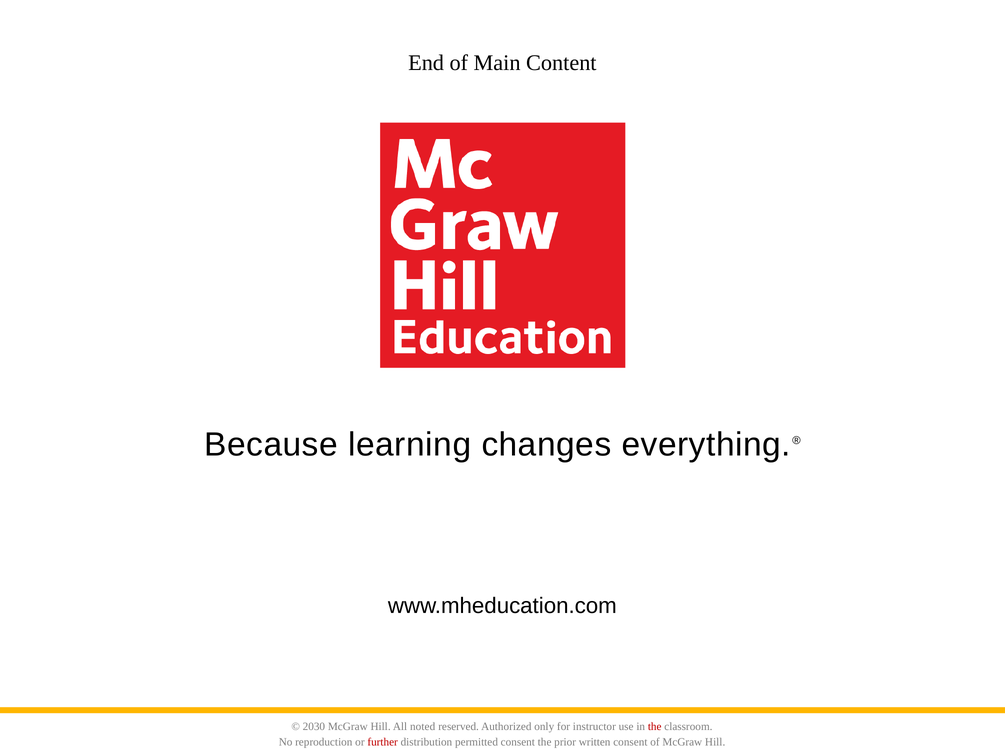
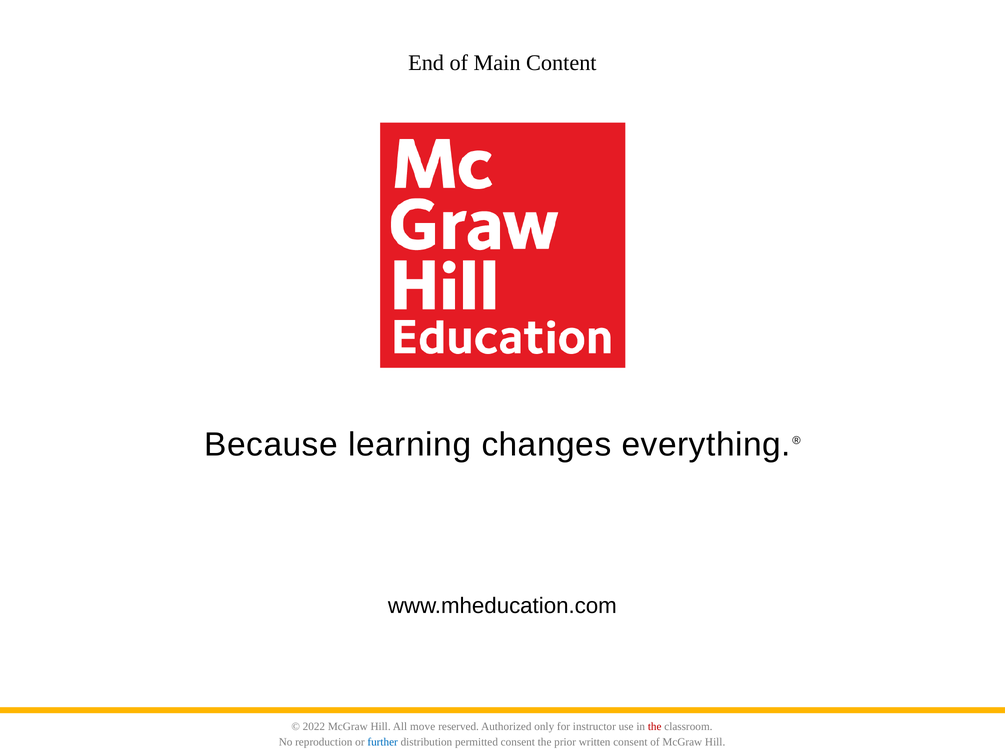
2030: 2030 -> 2022 (314, 726)
noted: noted -> move (423, 726)
further colour: red -> blue (383, 742)
